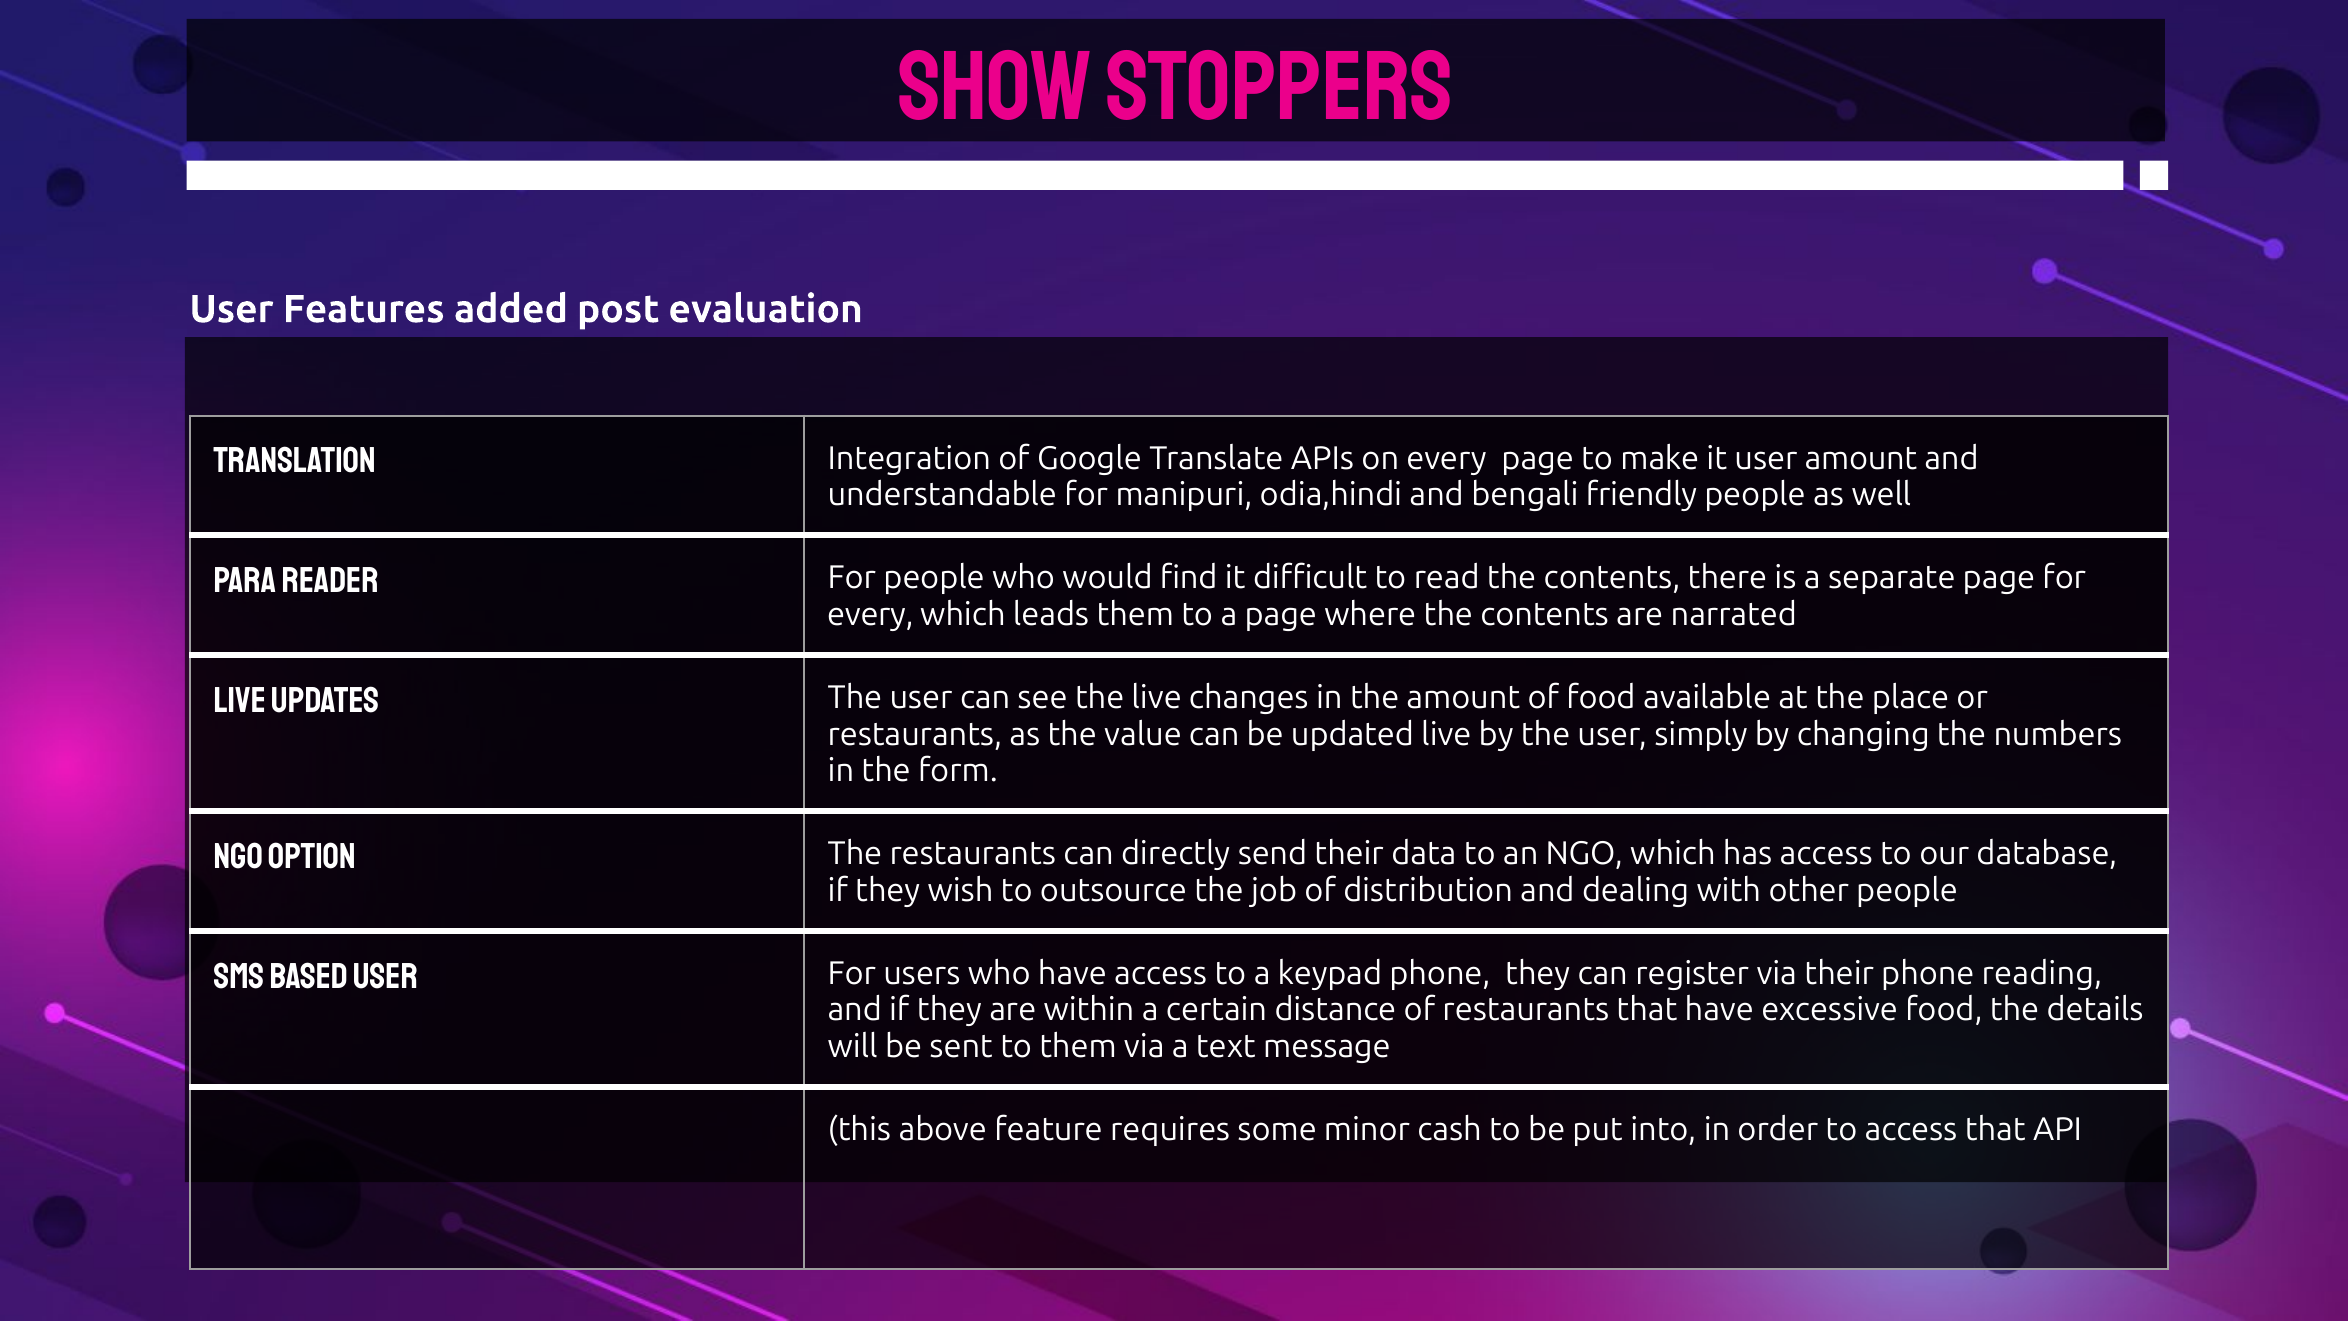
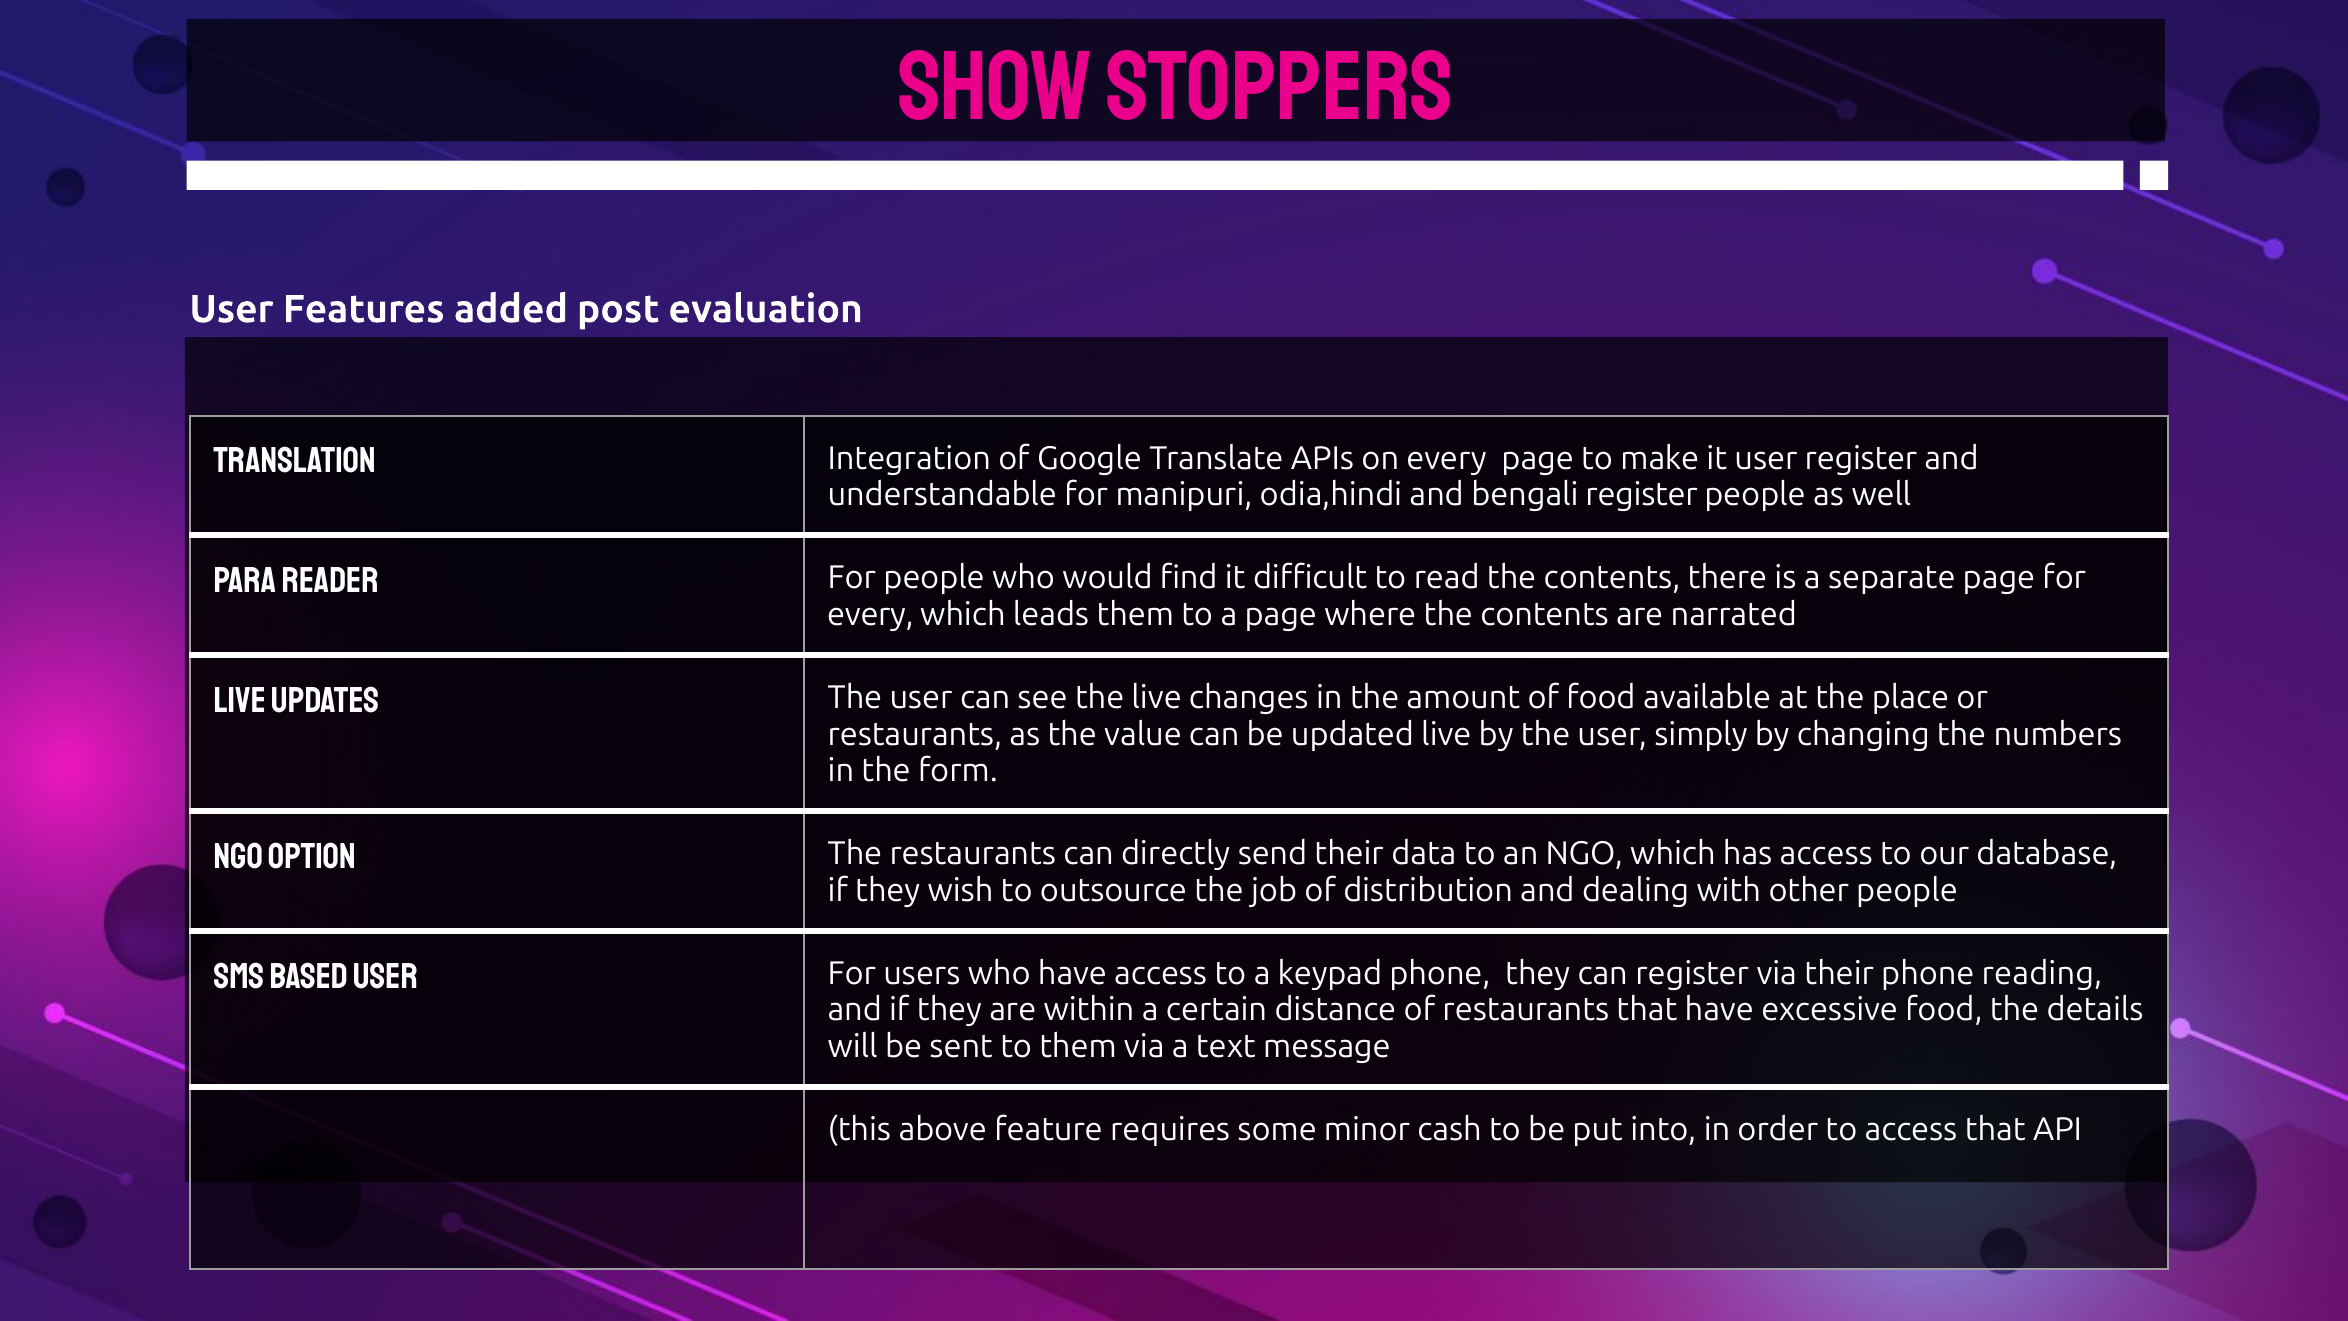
user amount: amount -> register (1861, 458)
bengali friendly: friendly -> register (1642, 495)
